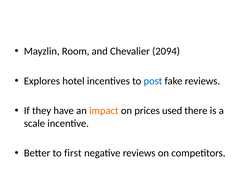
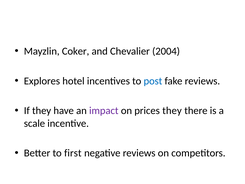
Room: Room -> Coker (76, 51)
2094: 2094 -> 2004 (166, 51)
impact colour: orange -> purple (104, 111)
prices used: used -> they (172, 111)
